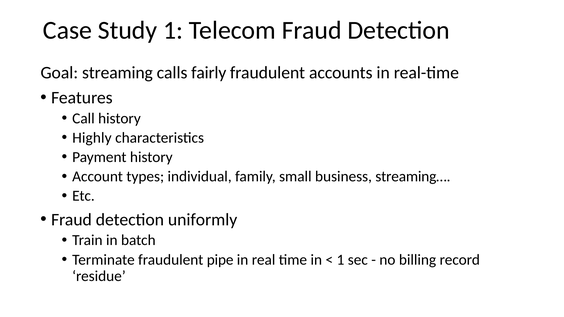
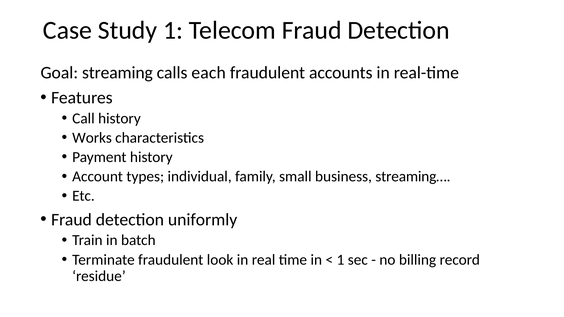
fairly: fairly -> each (209, 73)
Highly: Highly -> Works (92, 138)
pipe: pipe -> look (220, 260)
